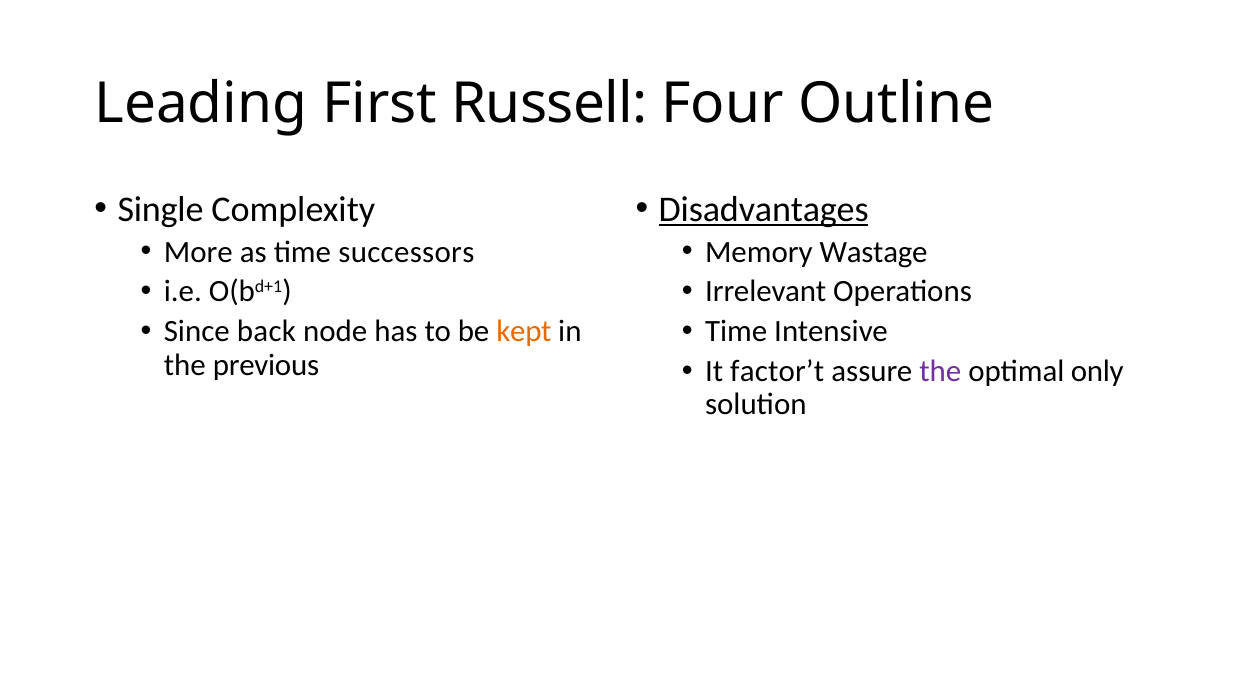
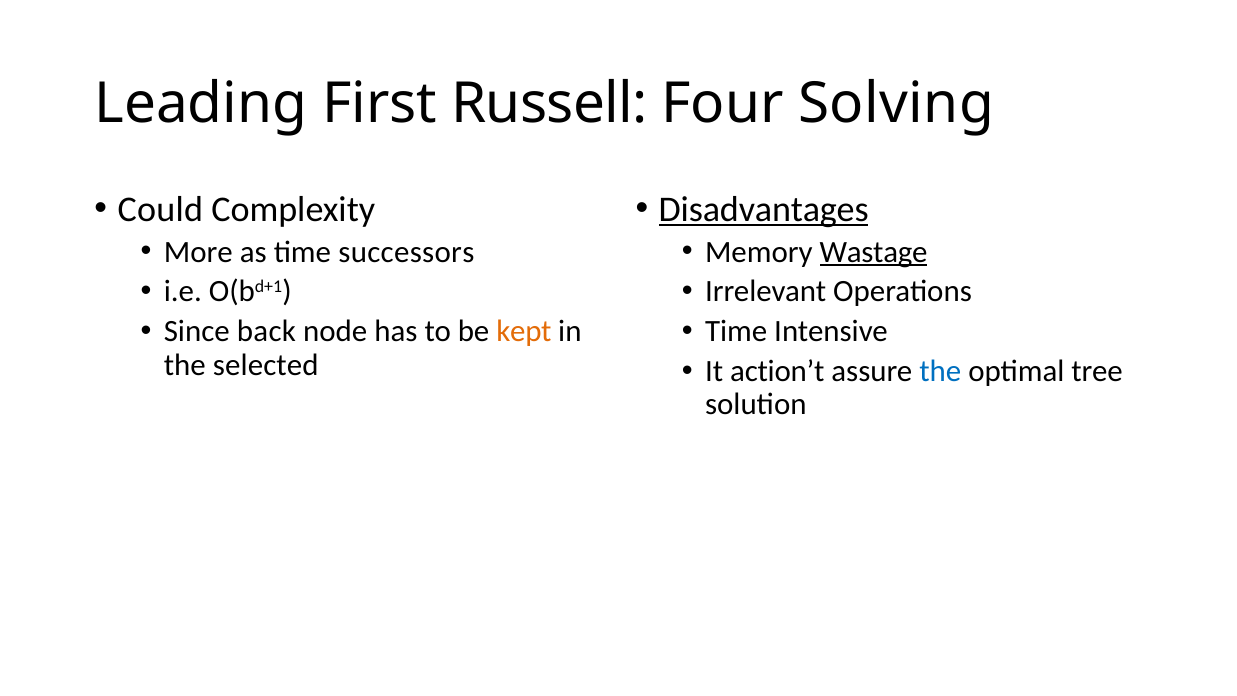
Outline: Outline -> Solving (896, 104)
Single: Single -> Could (160, 209)
Wastage underline: none -> present (874, 252)
previous: previous -> selected (266, 365)
factor’t: factor’t -> action’t (777, 371)
the colour: purple -> blue (940, 371)
only: only -> tree (1097, 371)
